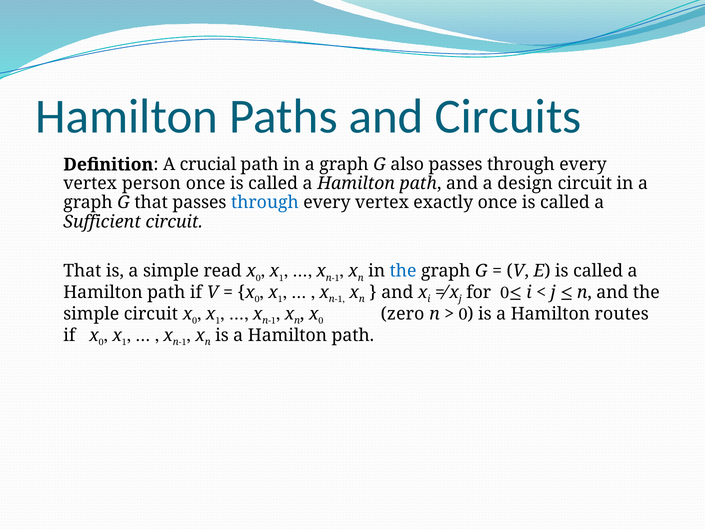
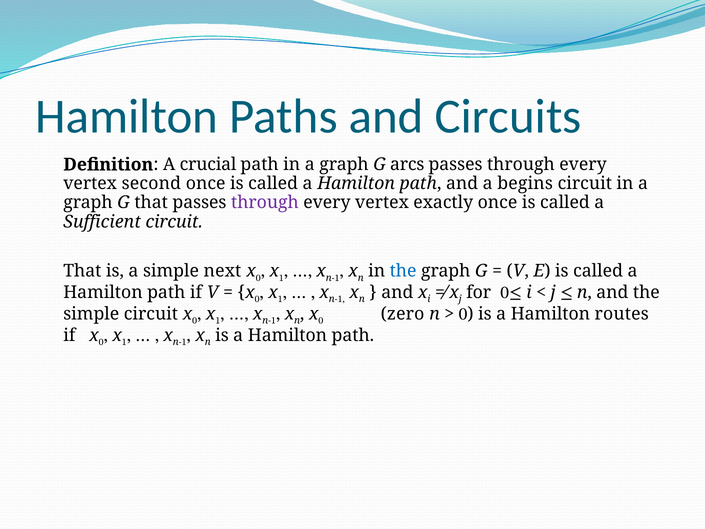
also: also -> arcs (407, 164)
person: person -> second (151, 184)
design: design -> begins (525, 184)
through colour: blue -> purple (265, 203)
read: read -> next (222, 271)
